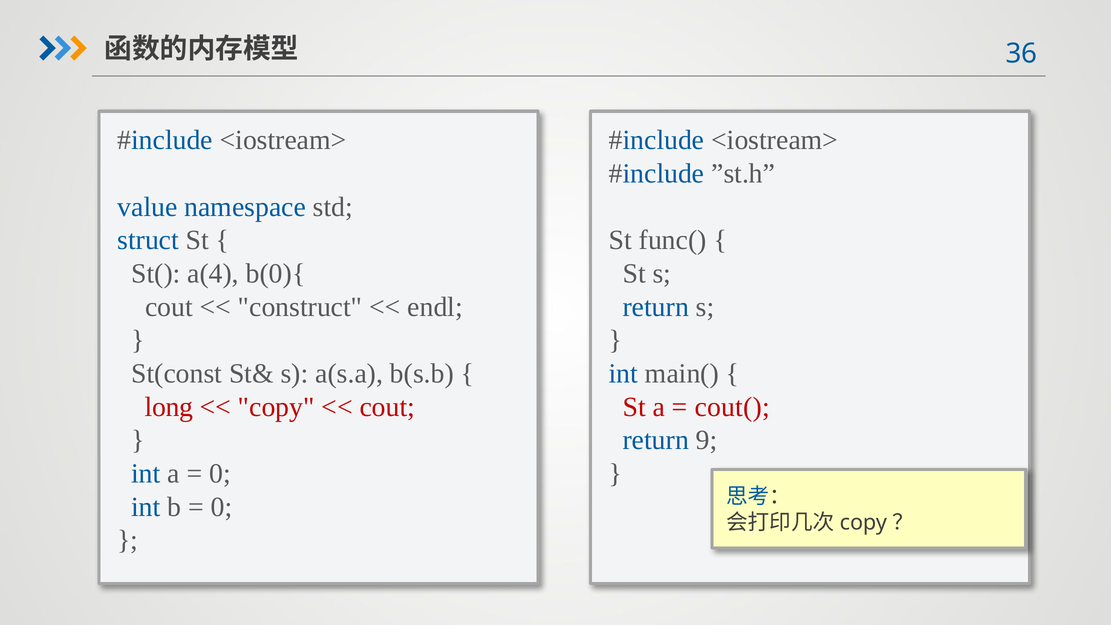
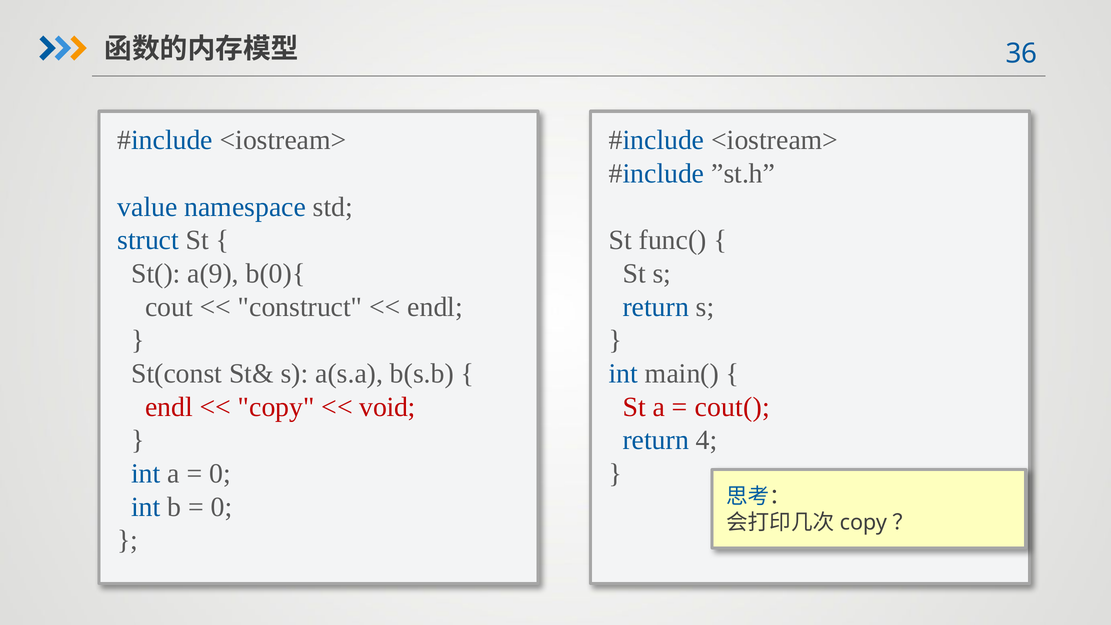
a(4: a(4 -> a(9 (213, 274)
long: long -> endl (169, 407)
cout: cout -> void (387, 407)
9: 9 -> 4 (707, 440)
